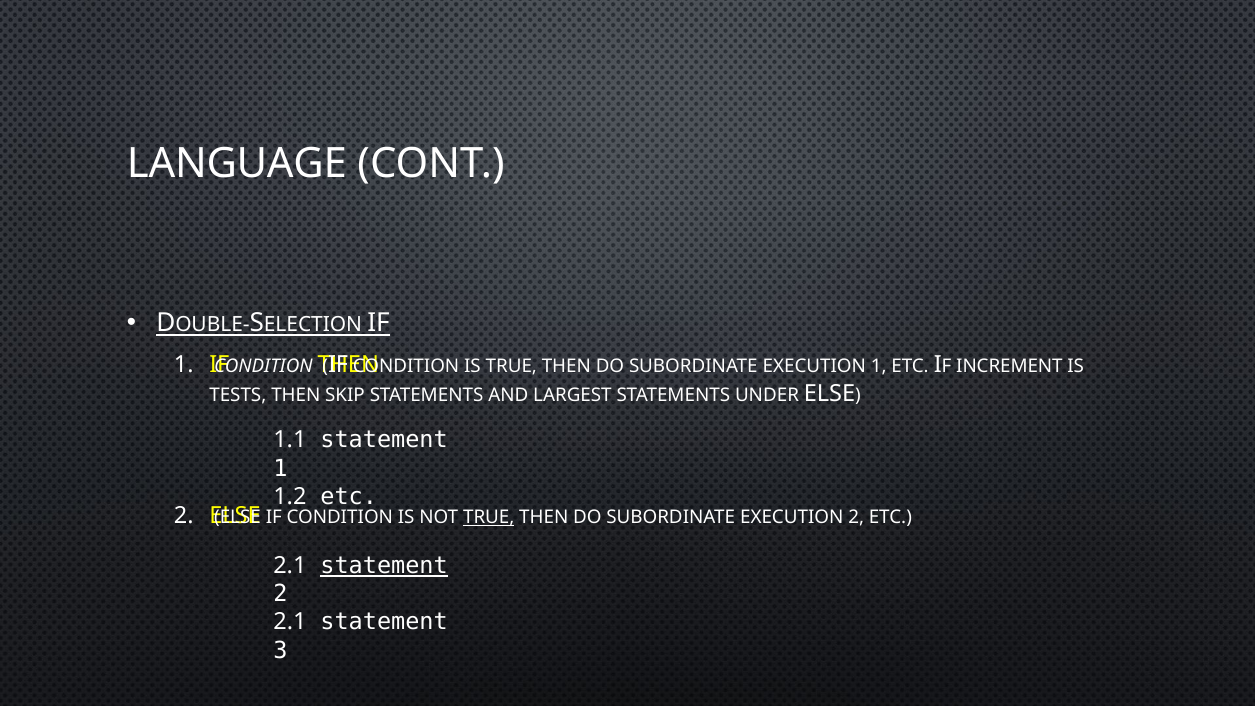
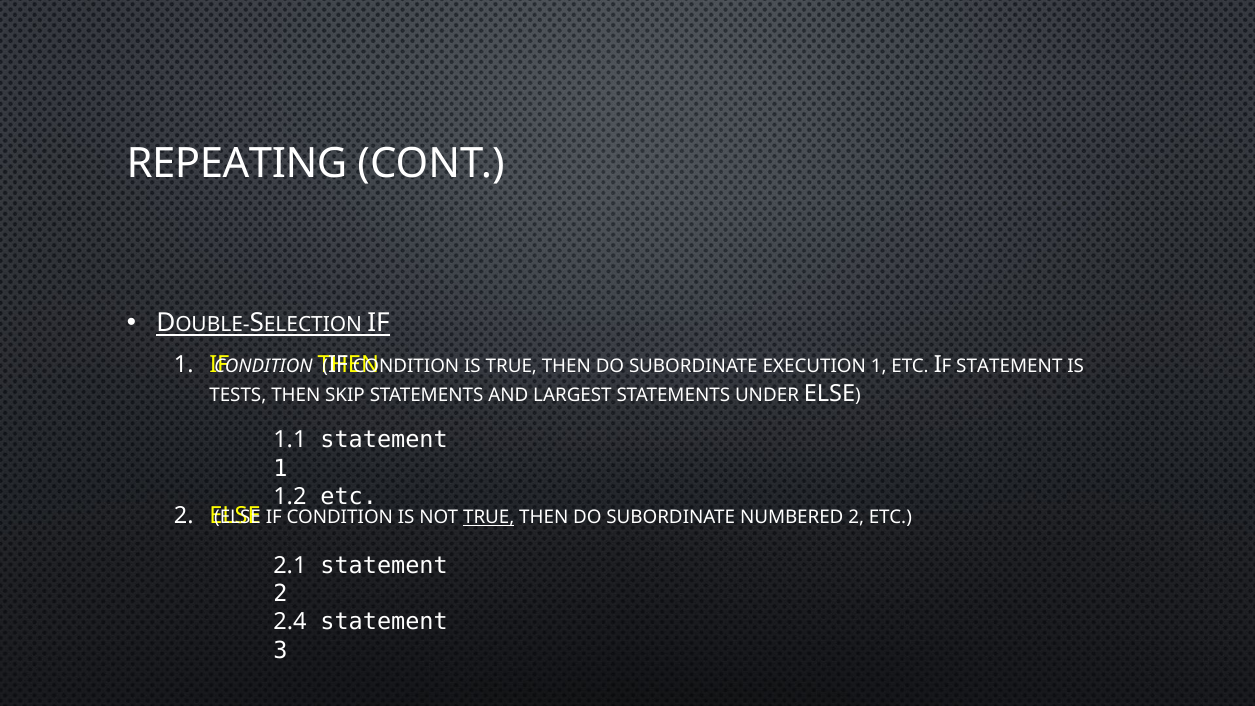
LANGUAGE: LANGUAGE -> REPEATING (237, 164)
INCREMENT: INCREMENT -> STATEMENT (1009, 367)
EXECUTION: EXECUTION -> NUMBERED (792, 517)
statement underline: present -> none (384, 566)
2.1: 2.1 -> 2.4 (290, 622)
